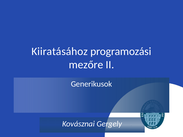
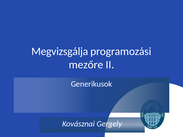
Kiiratásához: Kiiratásához -> Megvizsgálja (60, 51)
